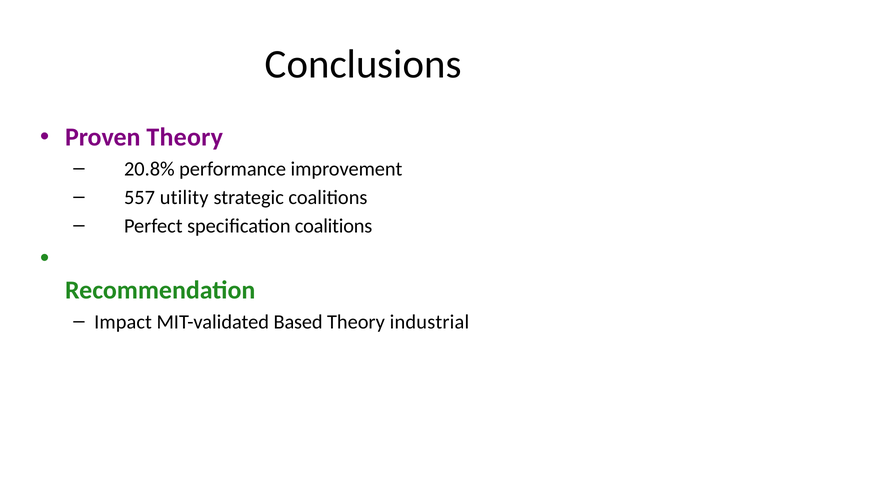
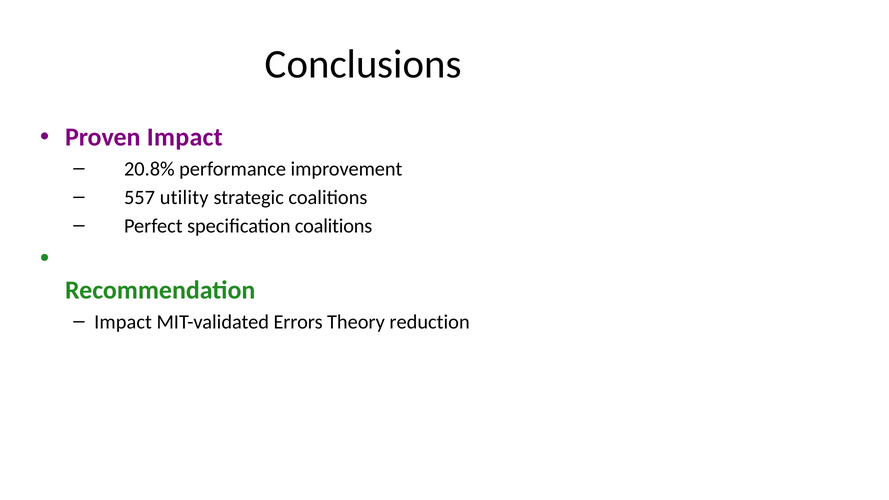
Proven Theory: Theory -> Impact (185, 137)
Based: Based -> Errors (298, 322)
industrial: industrial -> reduction (430, 322)
